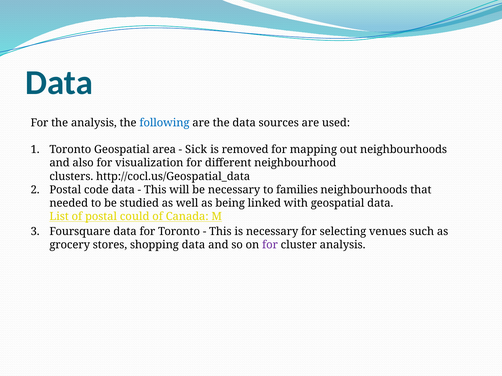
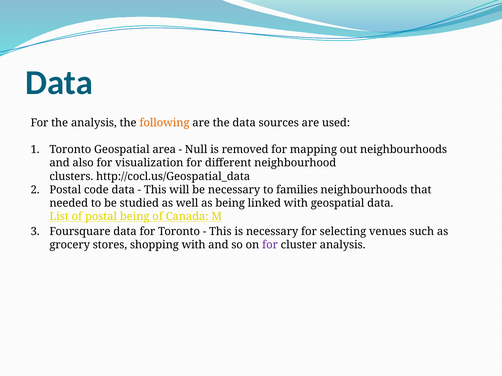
following colour: blue -> orange (164, 123)
Sick: Sick -> Null (196, 150)
postal could: could -> being (135, 217)
shopping data: data -> with (194, 245)
